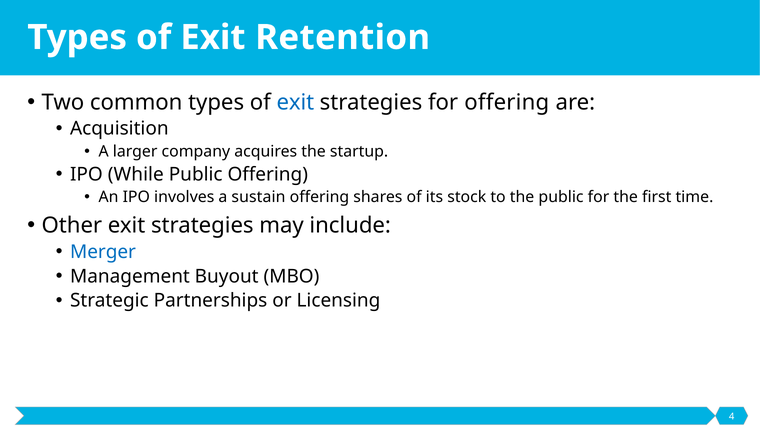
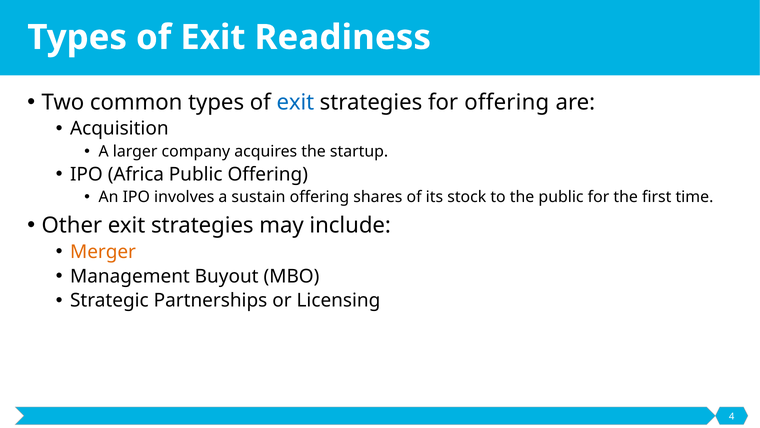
Retention: Retention -> Readiness (343, 37)
While: While -> Africa (136, 174)
Merger colour: blue -> orange (103, 251)
